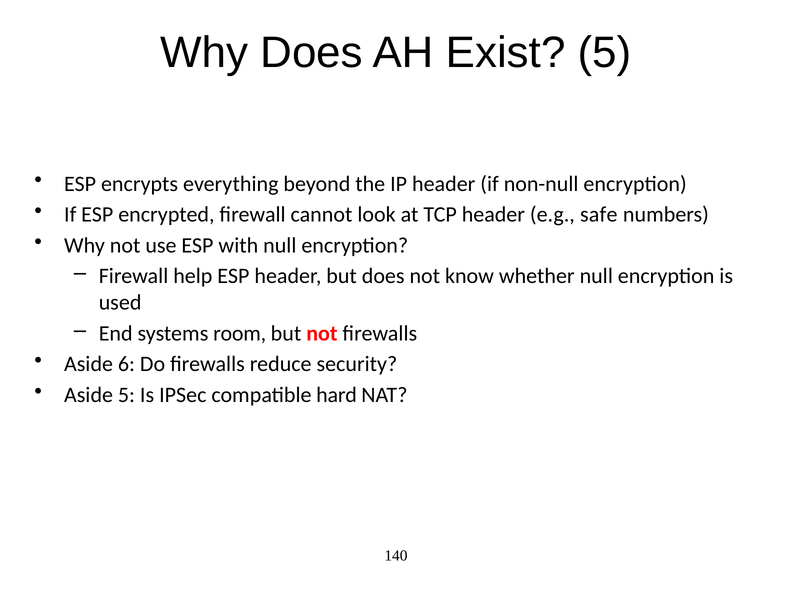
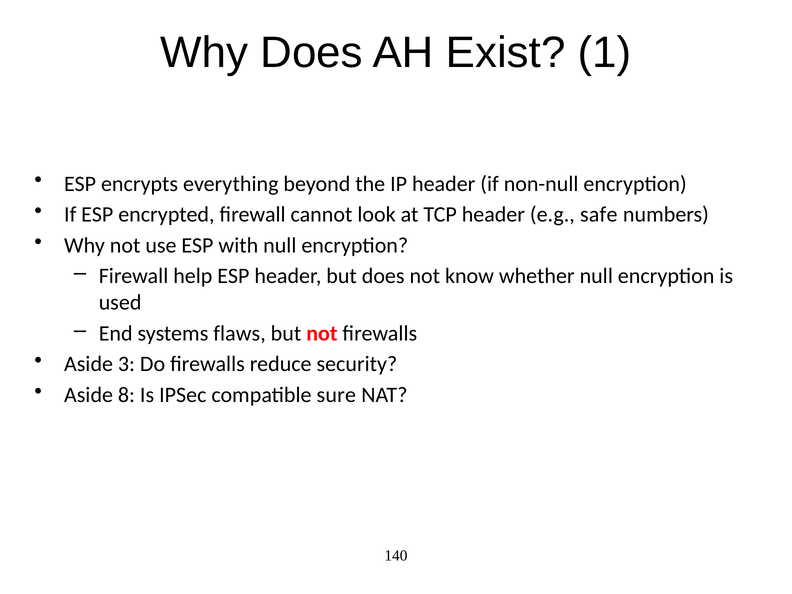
Exist 5: 5 -> 1 (605, 53)
room: room -> flaws (240, 333)
6: 6 -> 3 (126, 364)
Aside 5: 5 -> 8 (126, 395)
hard: hard -> sure (336, 395)
